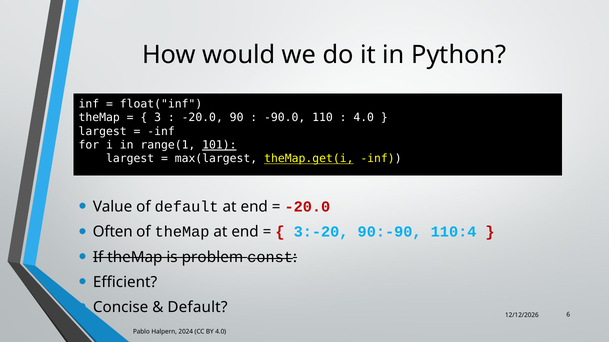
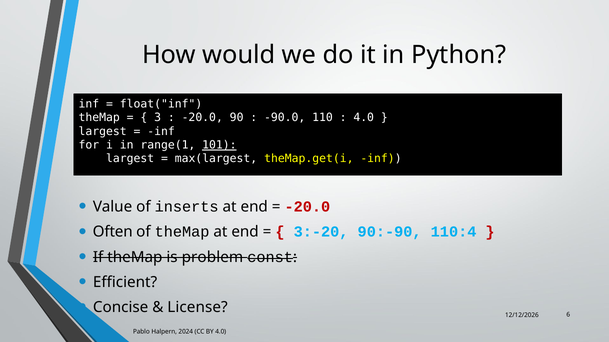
theMap.get(i underline: present -> none (309, 159)
of default: default -> inserts (187, 207)
Default: Default -> License (198, 308)
